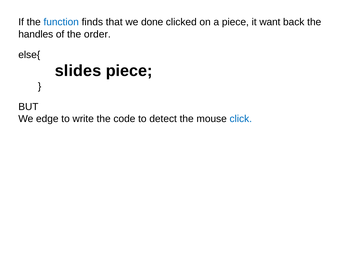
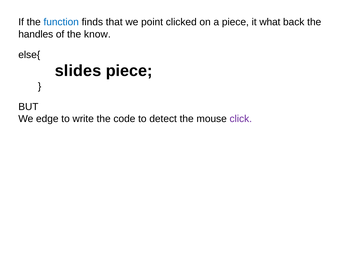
done: done -> point (152, 22)
want: want -> what (270, 22)
order: order -> know (97, 34)
click colour: blue -> purple (241, 119)
